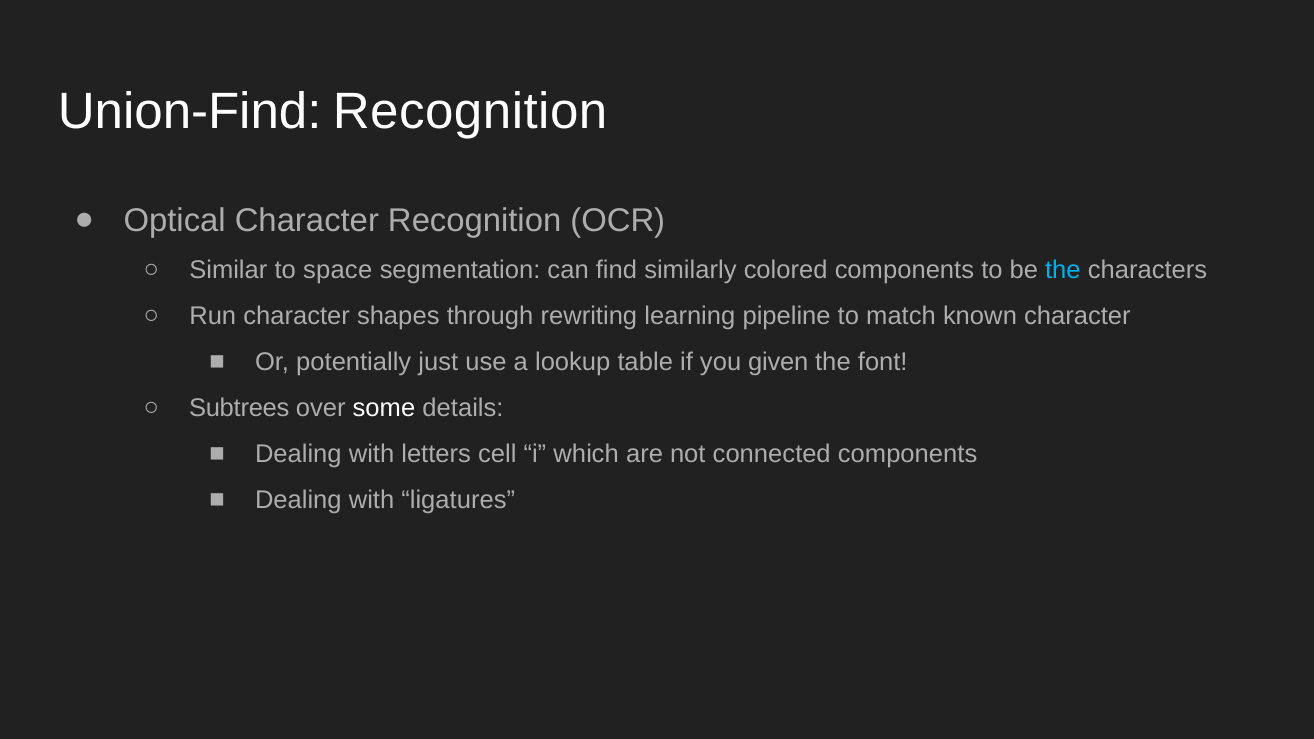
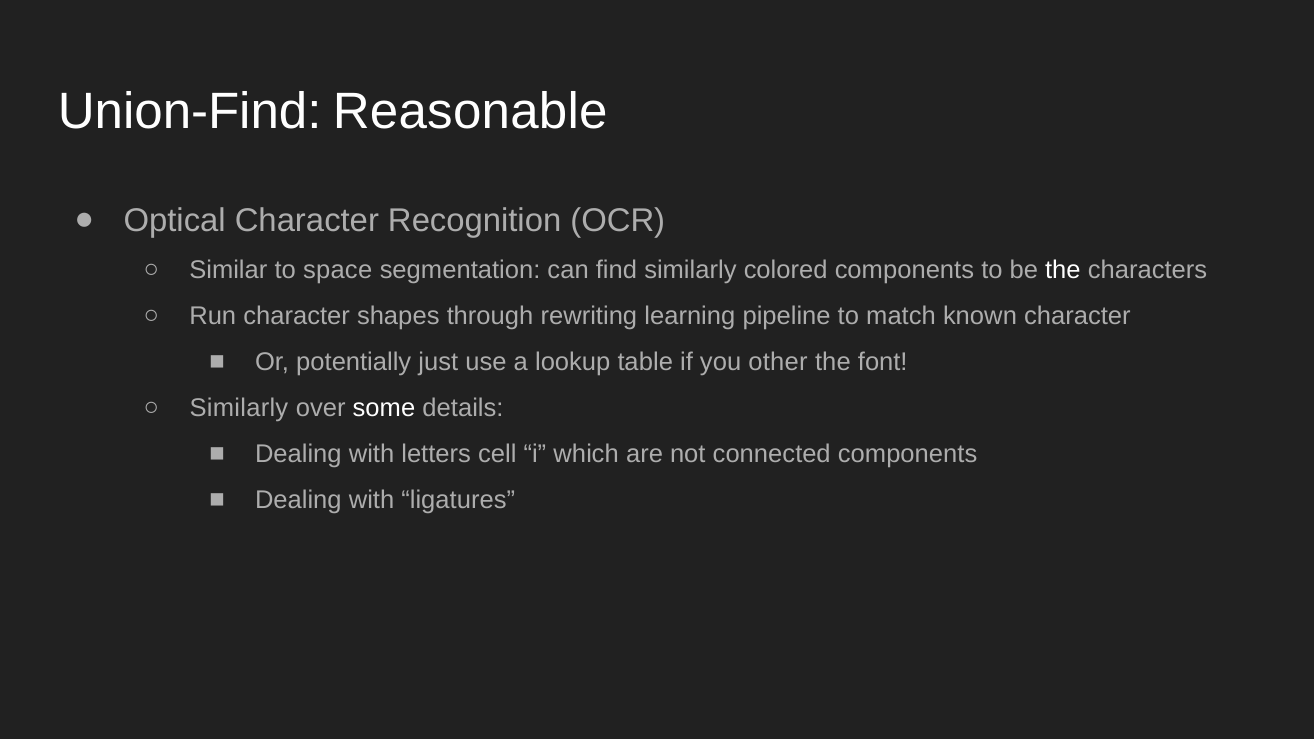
Union-Find Recognition: Recognition -> Reasonable (470, 111)
the colour: light blue -> white (1063, 270)
given: given -> other (778, 362)
Subtrees: Subtrees -> Similarly (239, 408)
